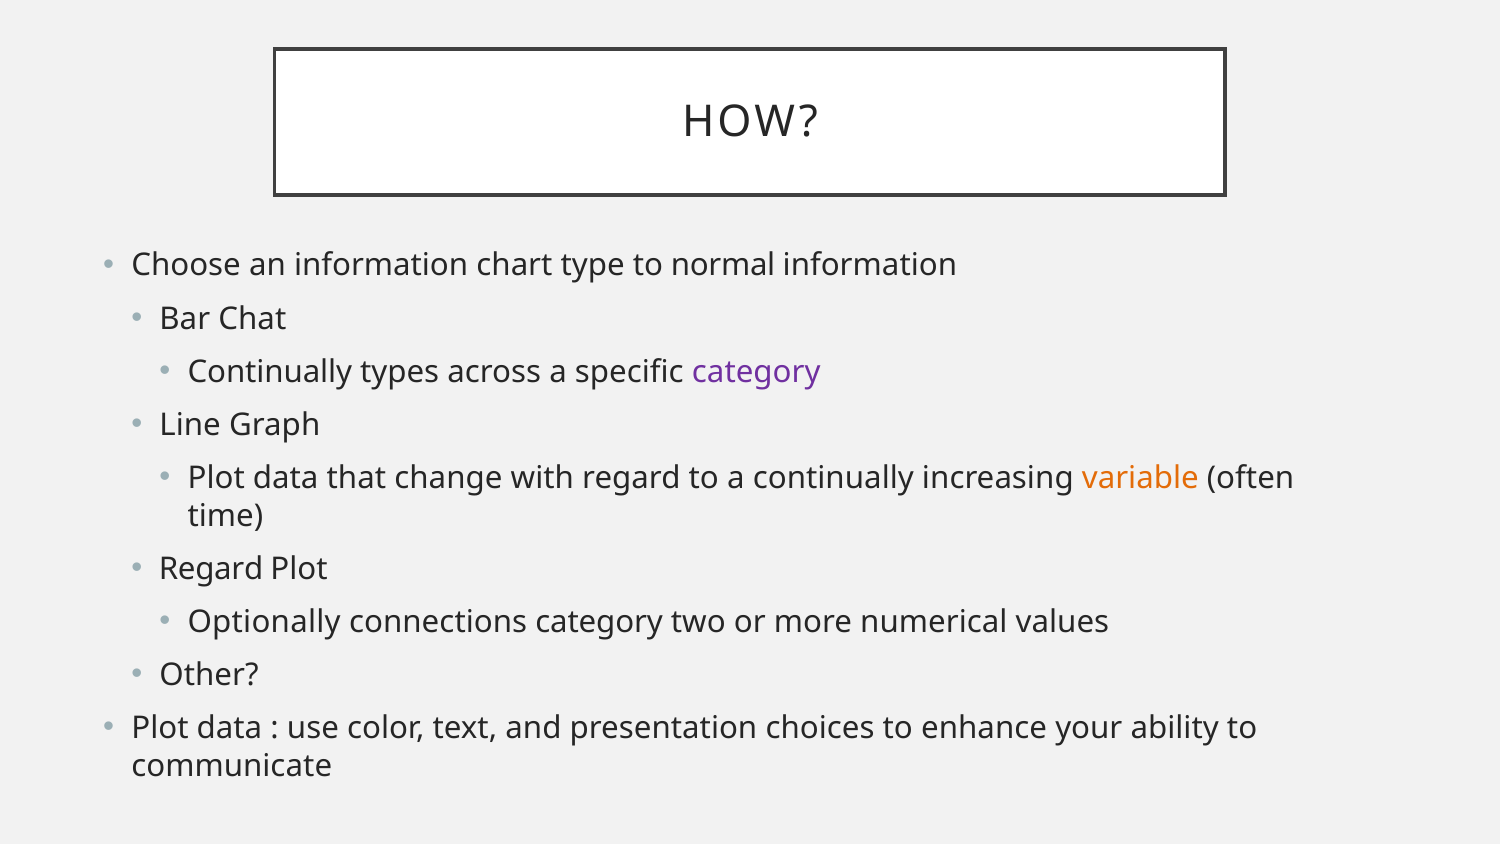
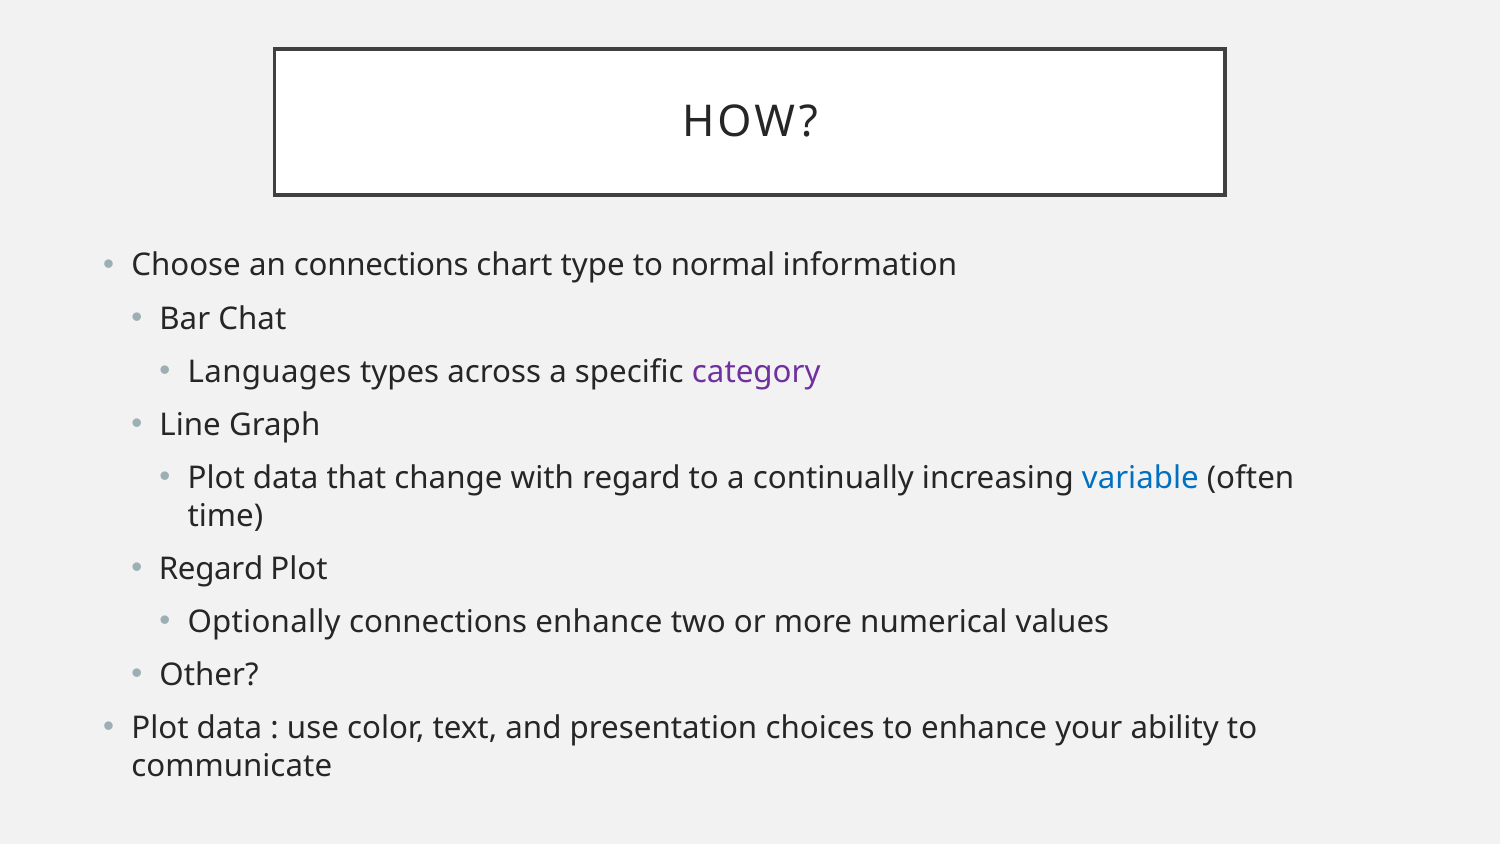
an information: information -> connections (381, 265)
Continually: Continually -> Languages (270, 372)
variable colour: orange -> blue (1140, 478)
connections category: category -> enhance (599, 622)
